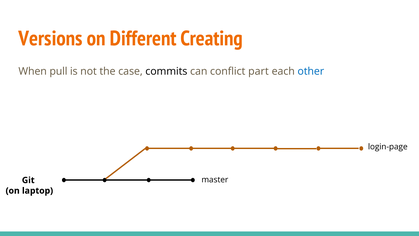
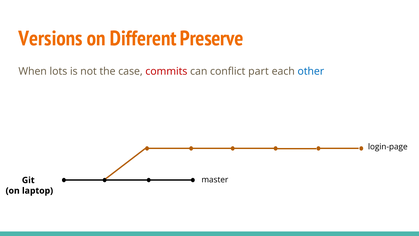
Creating: Creating -> Preserve (212, 39)
pull: pull -> lots (58, 71)
commits colour: black -> red (166, 71)
